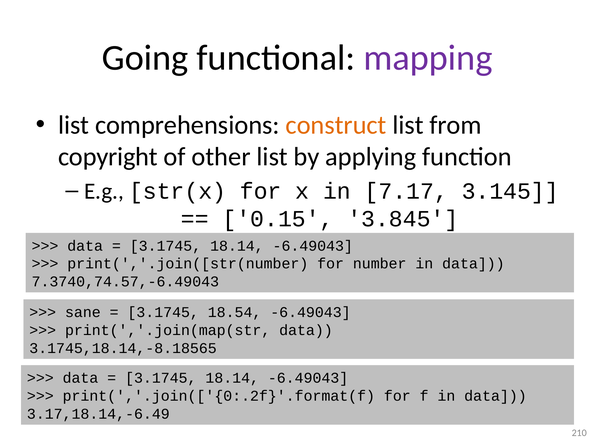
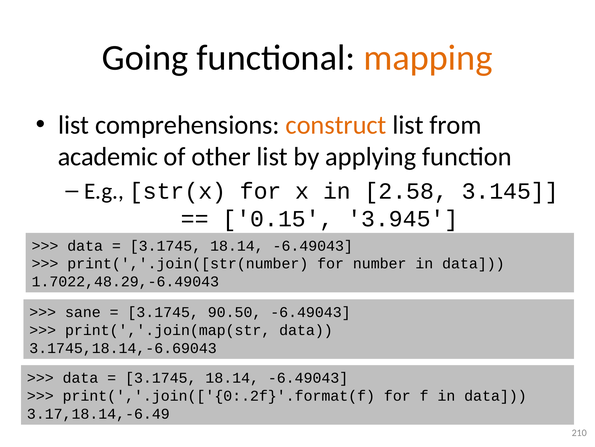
mapping colour: purple -> orange (428, 58)
copyright: copyright -> academic (108, 157)
7.17: 7.17 -> 2.58 (406, 191)
3.845: 3.845 -> 3.945 (403, 219)
7.3740,74.57,-6.49043: 7.3740,74.57,-6.49043 -> 1.7022,48.29,-6.49043 (125, 281)
18.54: 18.54 -> 90.50 (235, 312)
3.1745,18.14,-8.18565: 3.1745,18.14,-8.18565 -> 3.1745,18.14,-6.69043 (123, 347)
